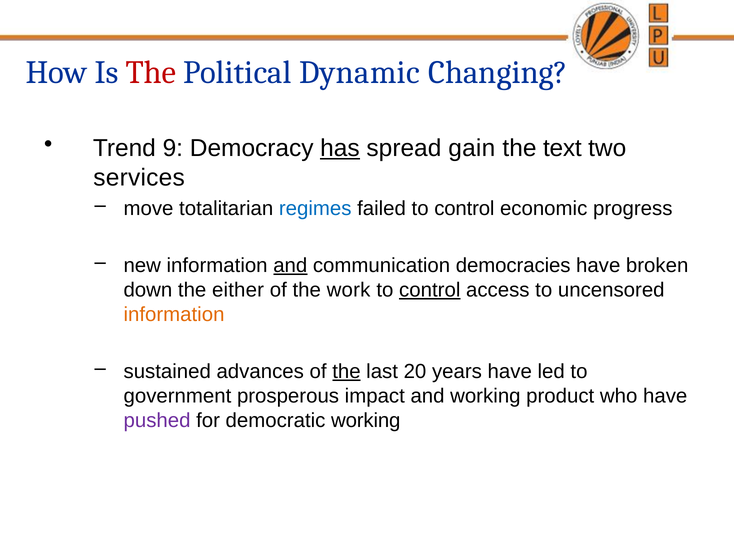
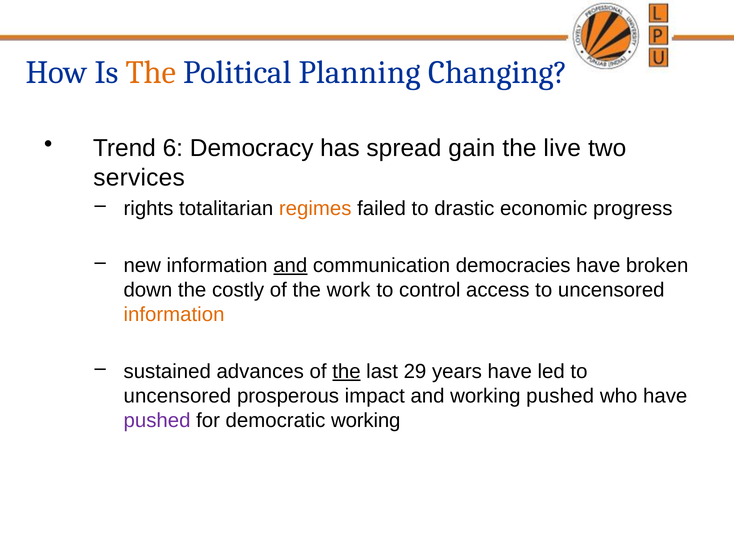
The colour: red -> orange (151, 73)
Dynamic: Dynamic -> Planning (360, 73)
9: 9 -> 6 (173, 149)
has underline: present -> none (340, 149)
text: text -> live (562, 149)
move: move -> rights (148, 209)
regimes colour: blue -> orange (315, 209)
failed to control: control -> drastic (464, 209)
either: either -> costly (238, 290)
control underline: present -> none (430, 290)
20: 20 -> 29 (415, 372)
government: government -> uncensored (177, 396)
working product: product -> pushed (560, 396)
